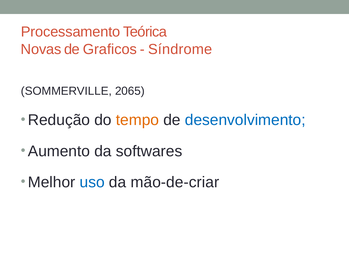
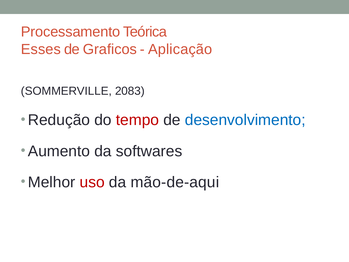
Novas: Novas -> Esses (41, 49)
Síndrome: Síndrome -> Aplicação (180, 49)
2065: 2065 -> 2083 (130, 91)
tempo colour: orange -> red (137, 120)
uso colour: blue -> red (92, 182)
mão-de-criar: mão-de-criar -> mão-de-aqui (175, 182)
